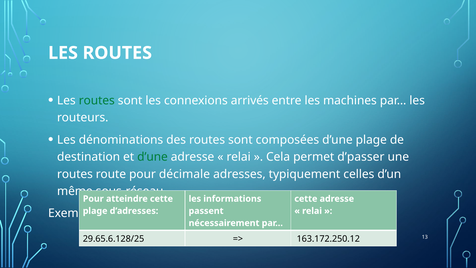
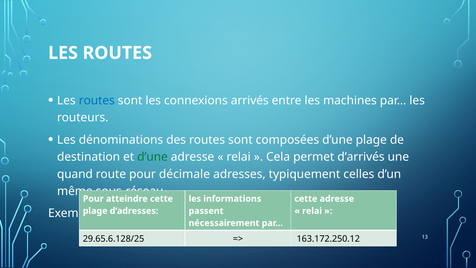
routes colour: green -> blue (97, 100)
d’passer: d’passer -> d’arrivés (361, 157)
routes: routes -> quand (75, 174)
